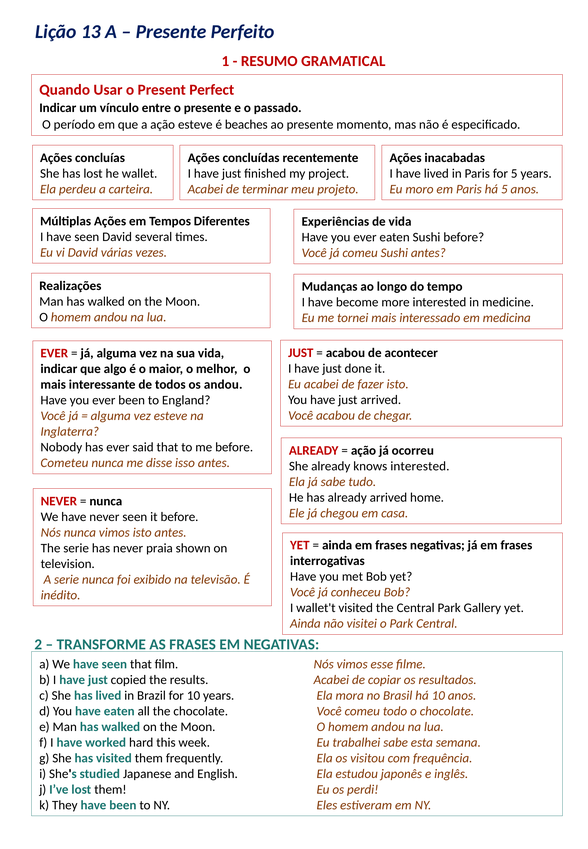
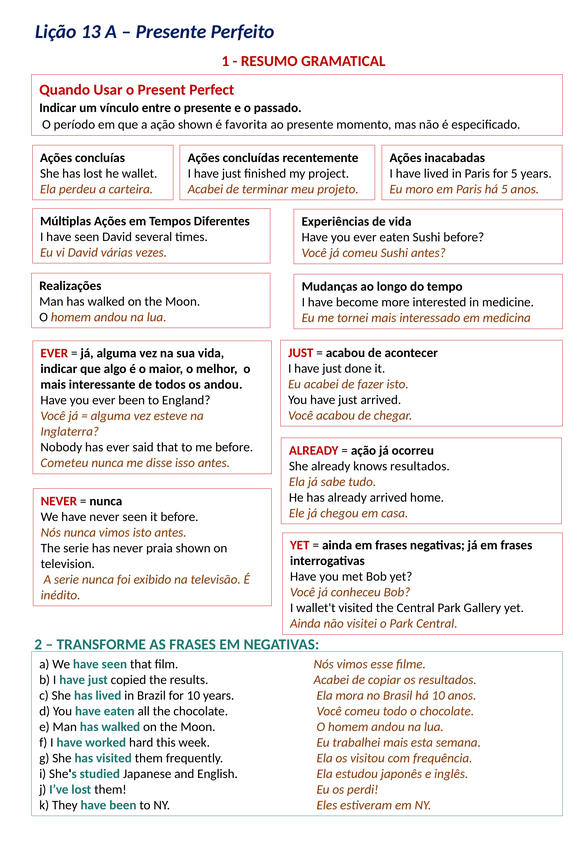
ação esteve: esteve -> shown (195, 125)
beaches: beaches -> favorita (246, 125)
knows interested: interested -> resultados (420, 466)
trabalhei sabe: sabe -> mais (396, 743)
